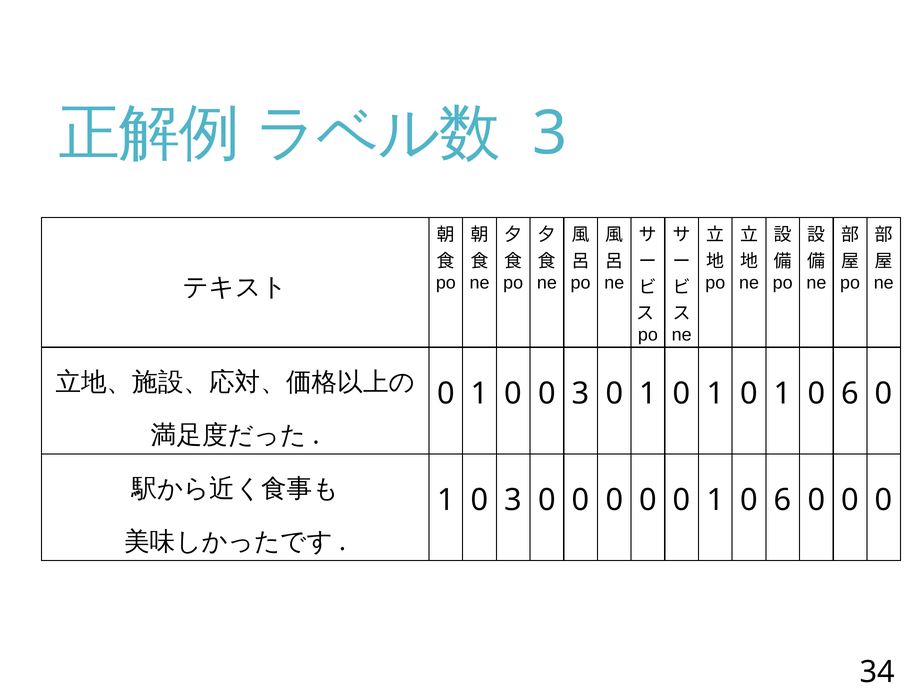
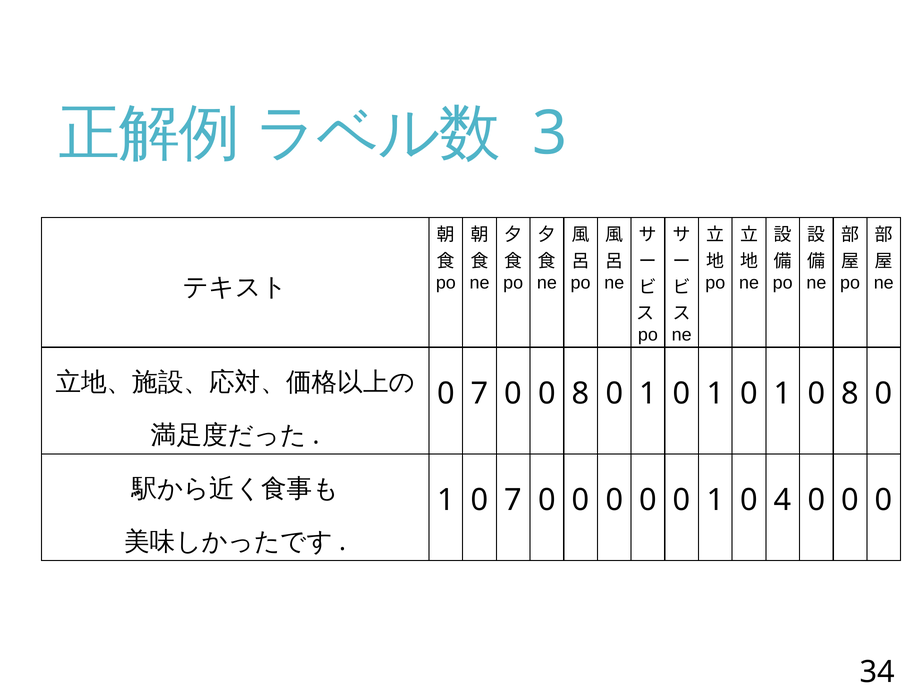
1: 1 -> 7 (480, 393)
0 0 3: 3 -> 8 (581, 393)
6: 6 -> 8 (850, 393)
1 0 3: 3 -> 7 (513, 500)
6: 6 -> 4 (783, 500)
